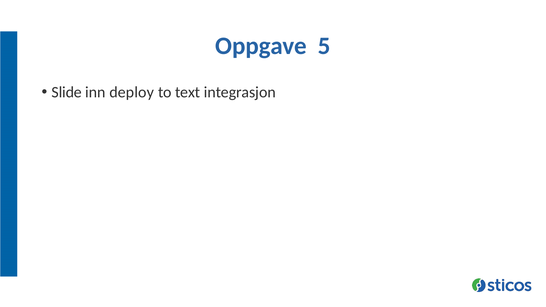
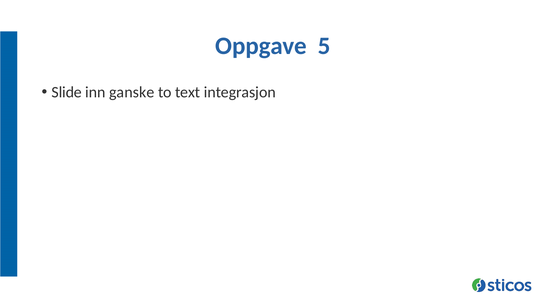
deploy: deploy -> ganske (132, 92)
